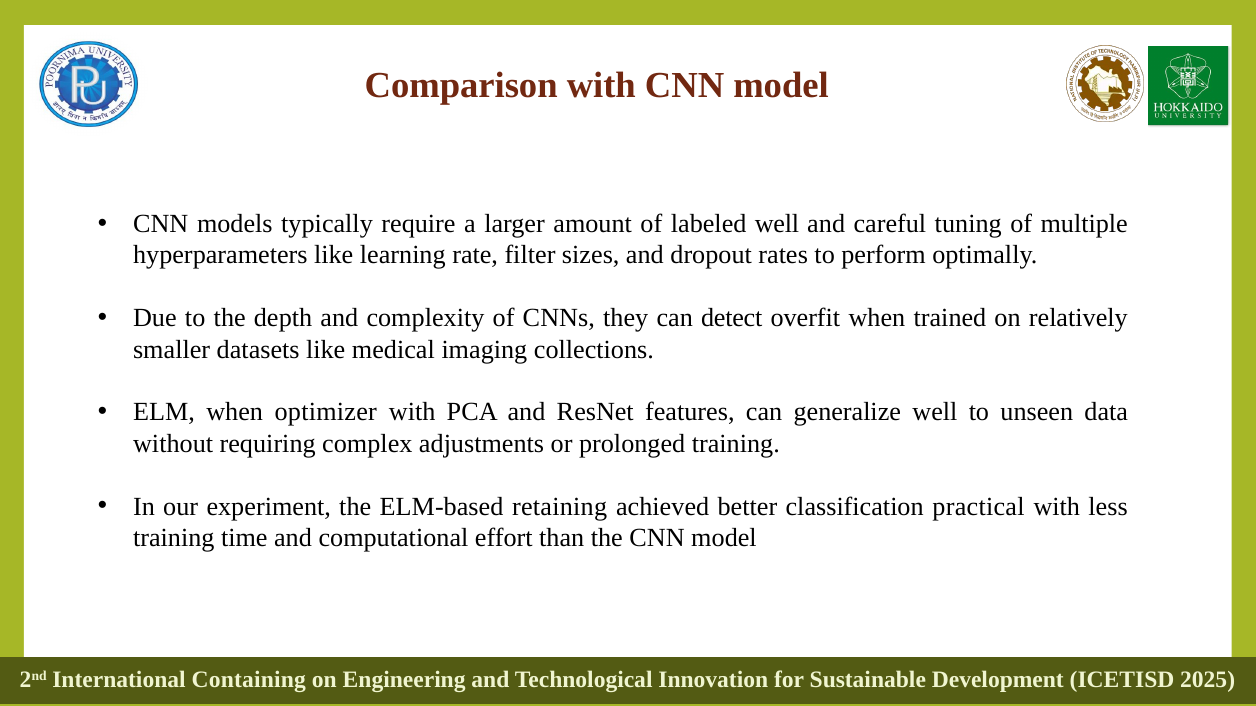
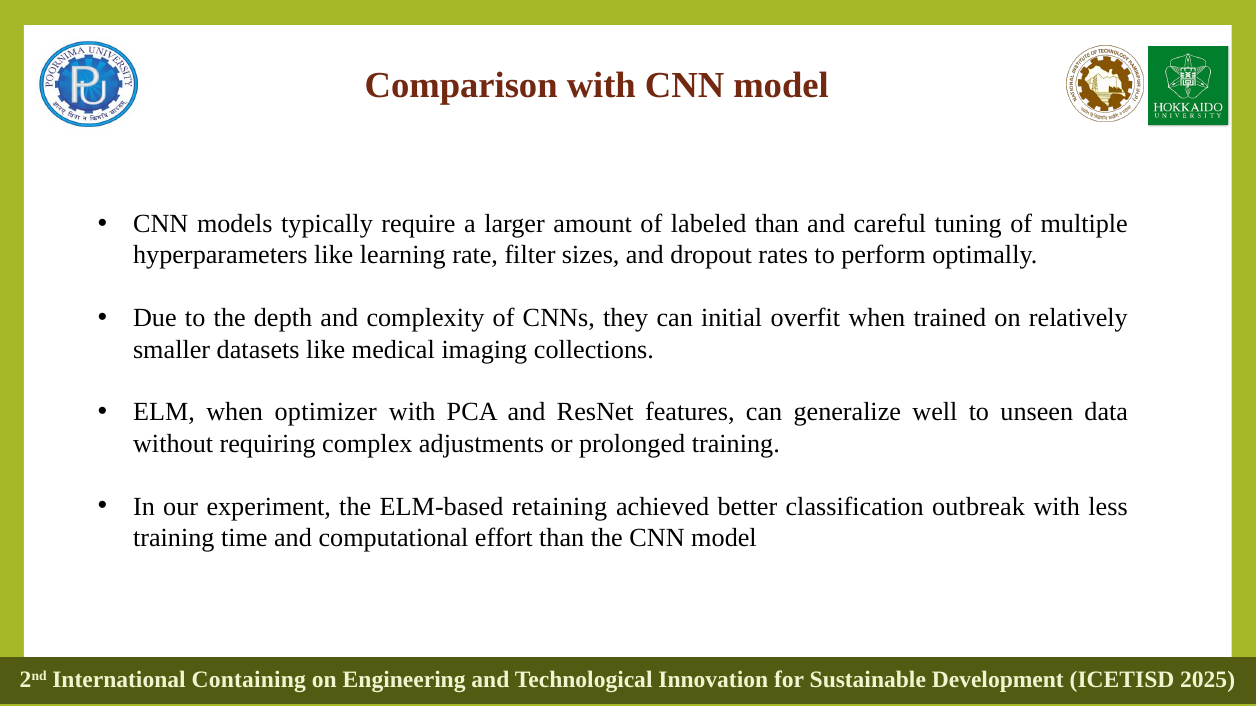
labeled well: well -> than (777, 224)
detect: detect -> initial (732, 318)
practical: practical -> outbreak (979, 507)
